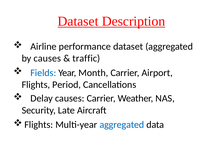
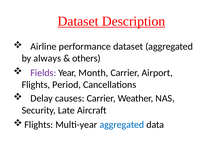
by causes: causes -> always (47, 58)
traffic: traffic -> others (86, 58)
Fields colour: blue -> purple (43, 73)
